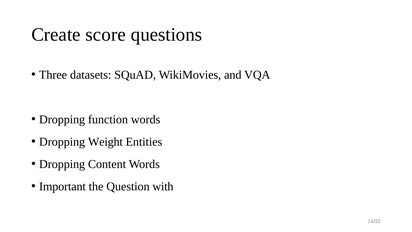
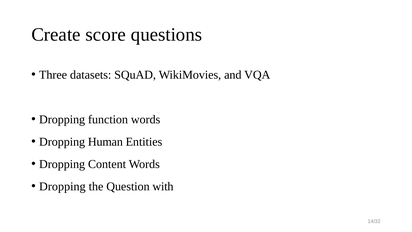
Weight: Weight -> Human (105, 142)
Important: Important -> Dropping (62, 186)
